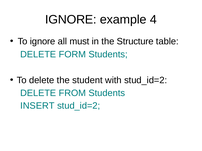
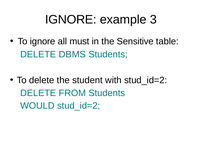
4: 4 -> 3 (153, 20)
Structure: Structure -> Sensitive (135, 42)
FORM: FORM -> DBMS (72, 55)
INSERT: INSERT -> WOULD (37, 106)
